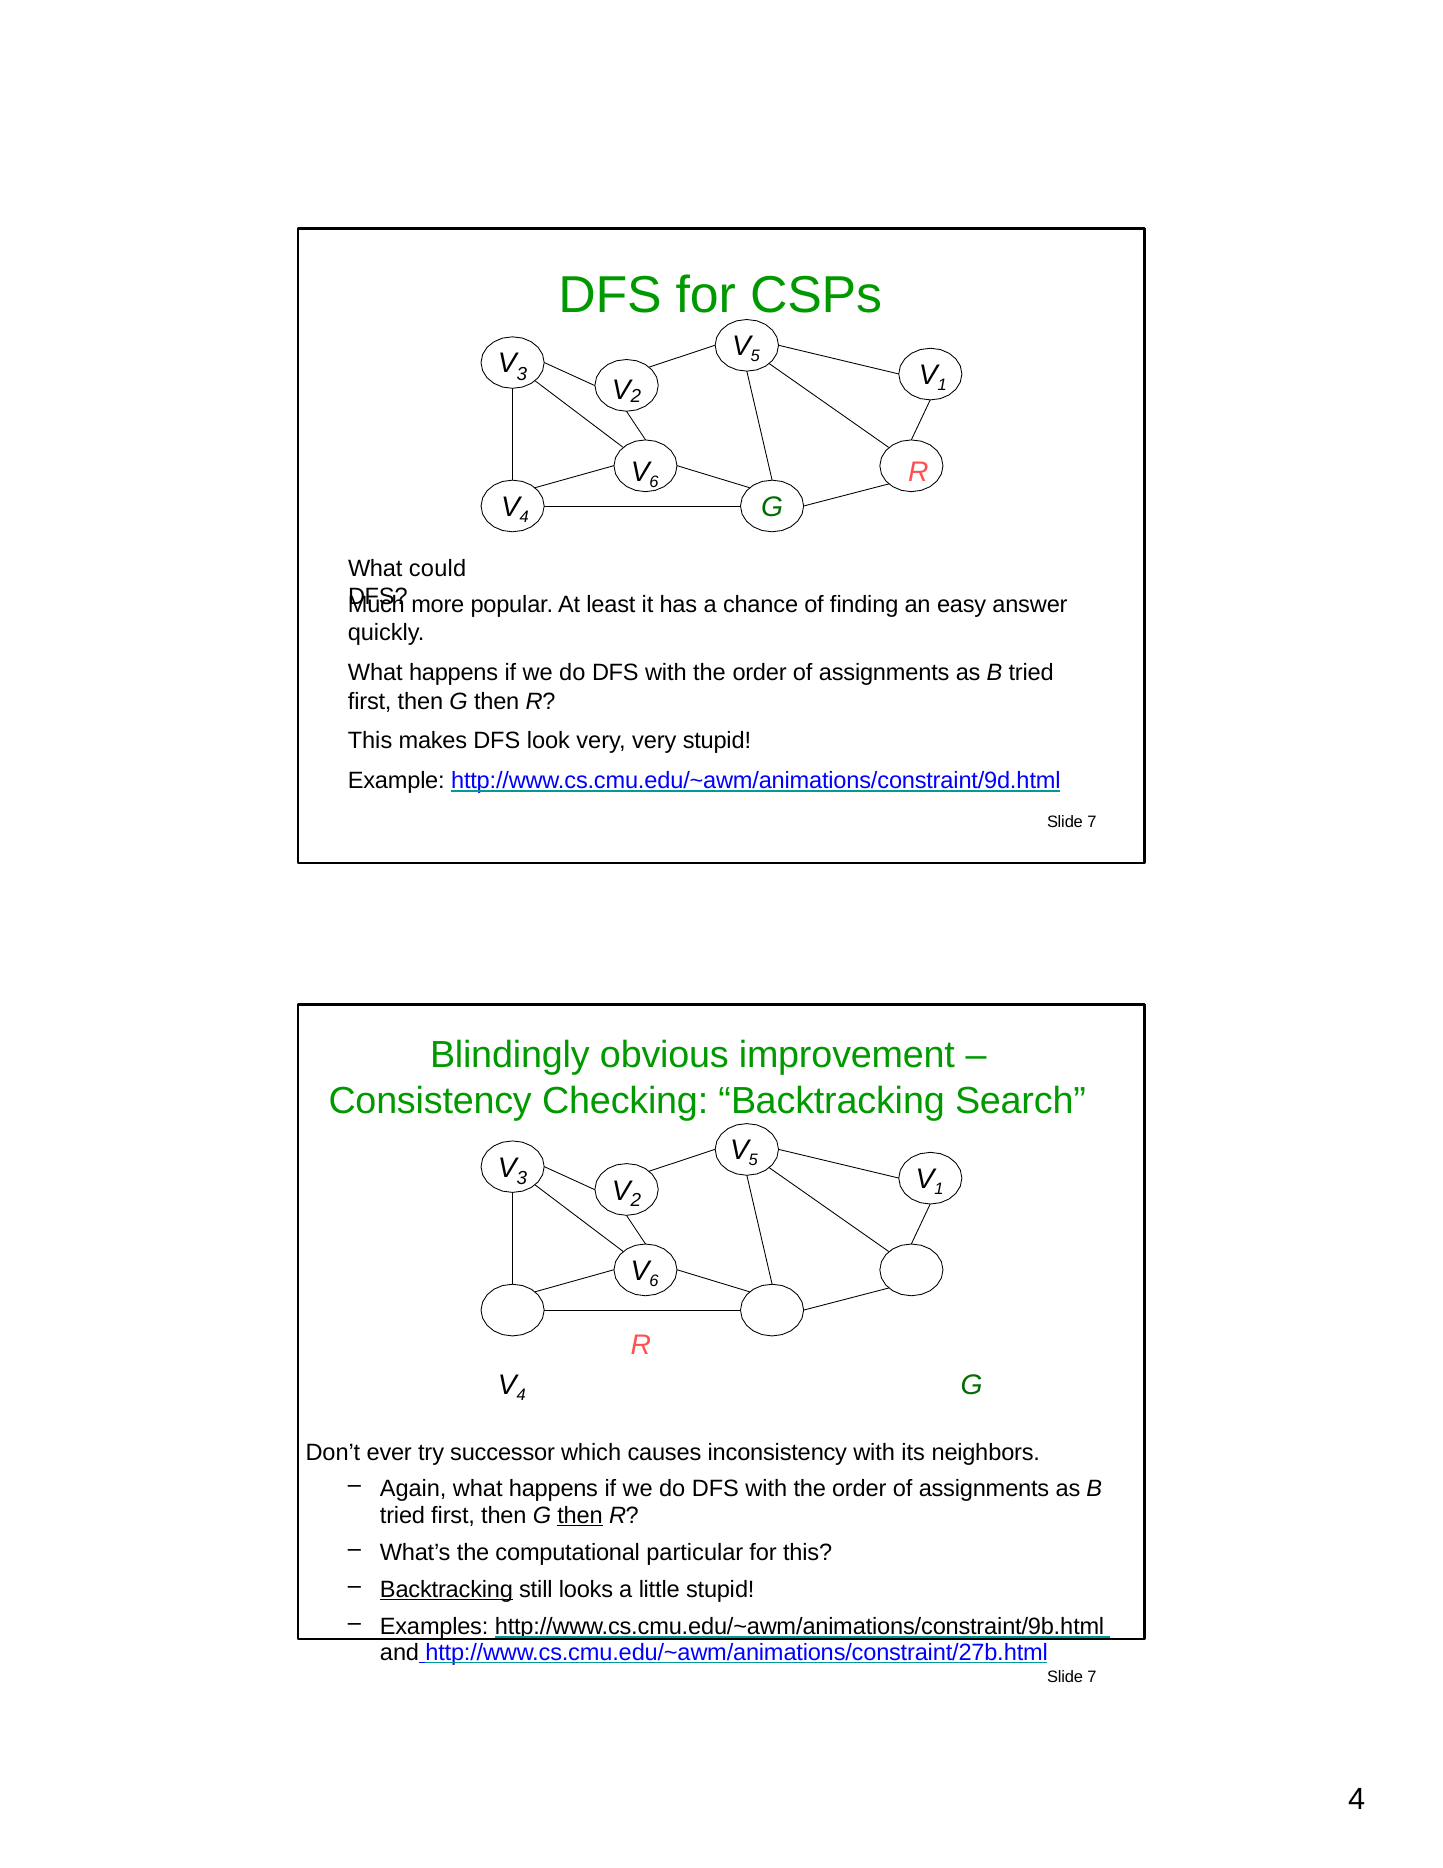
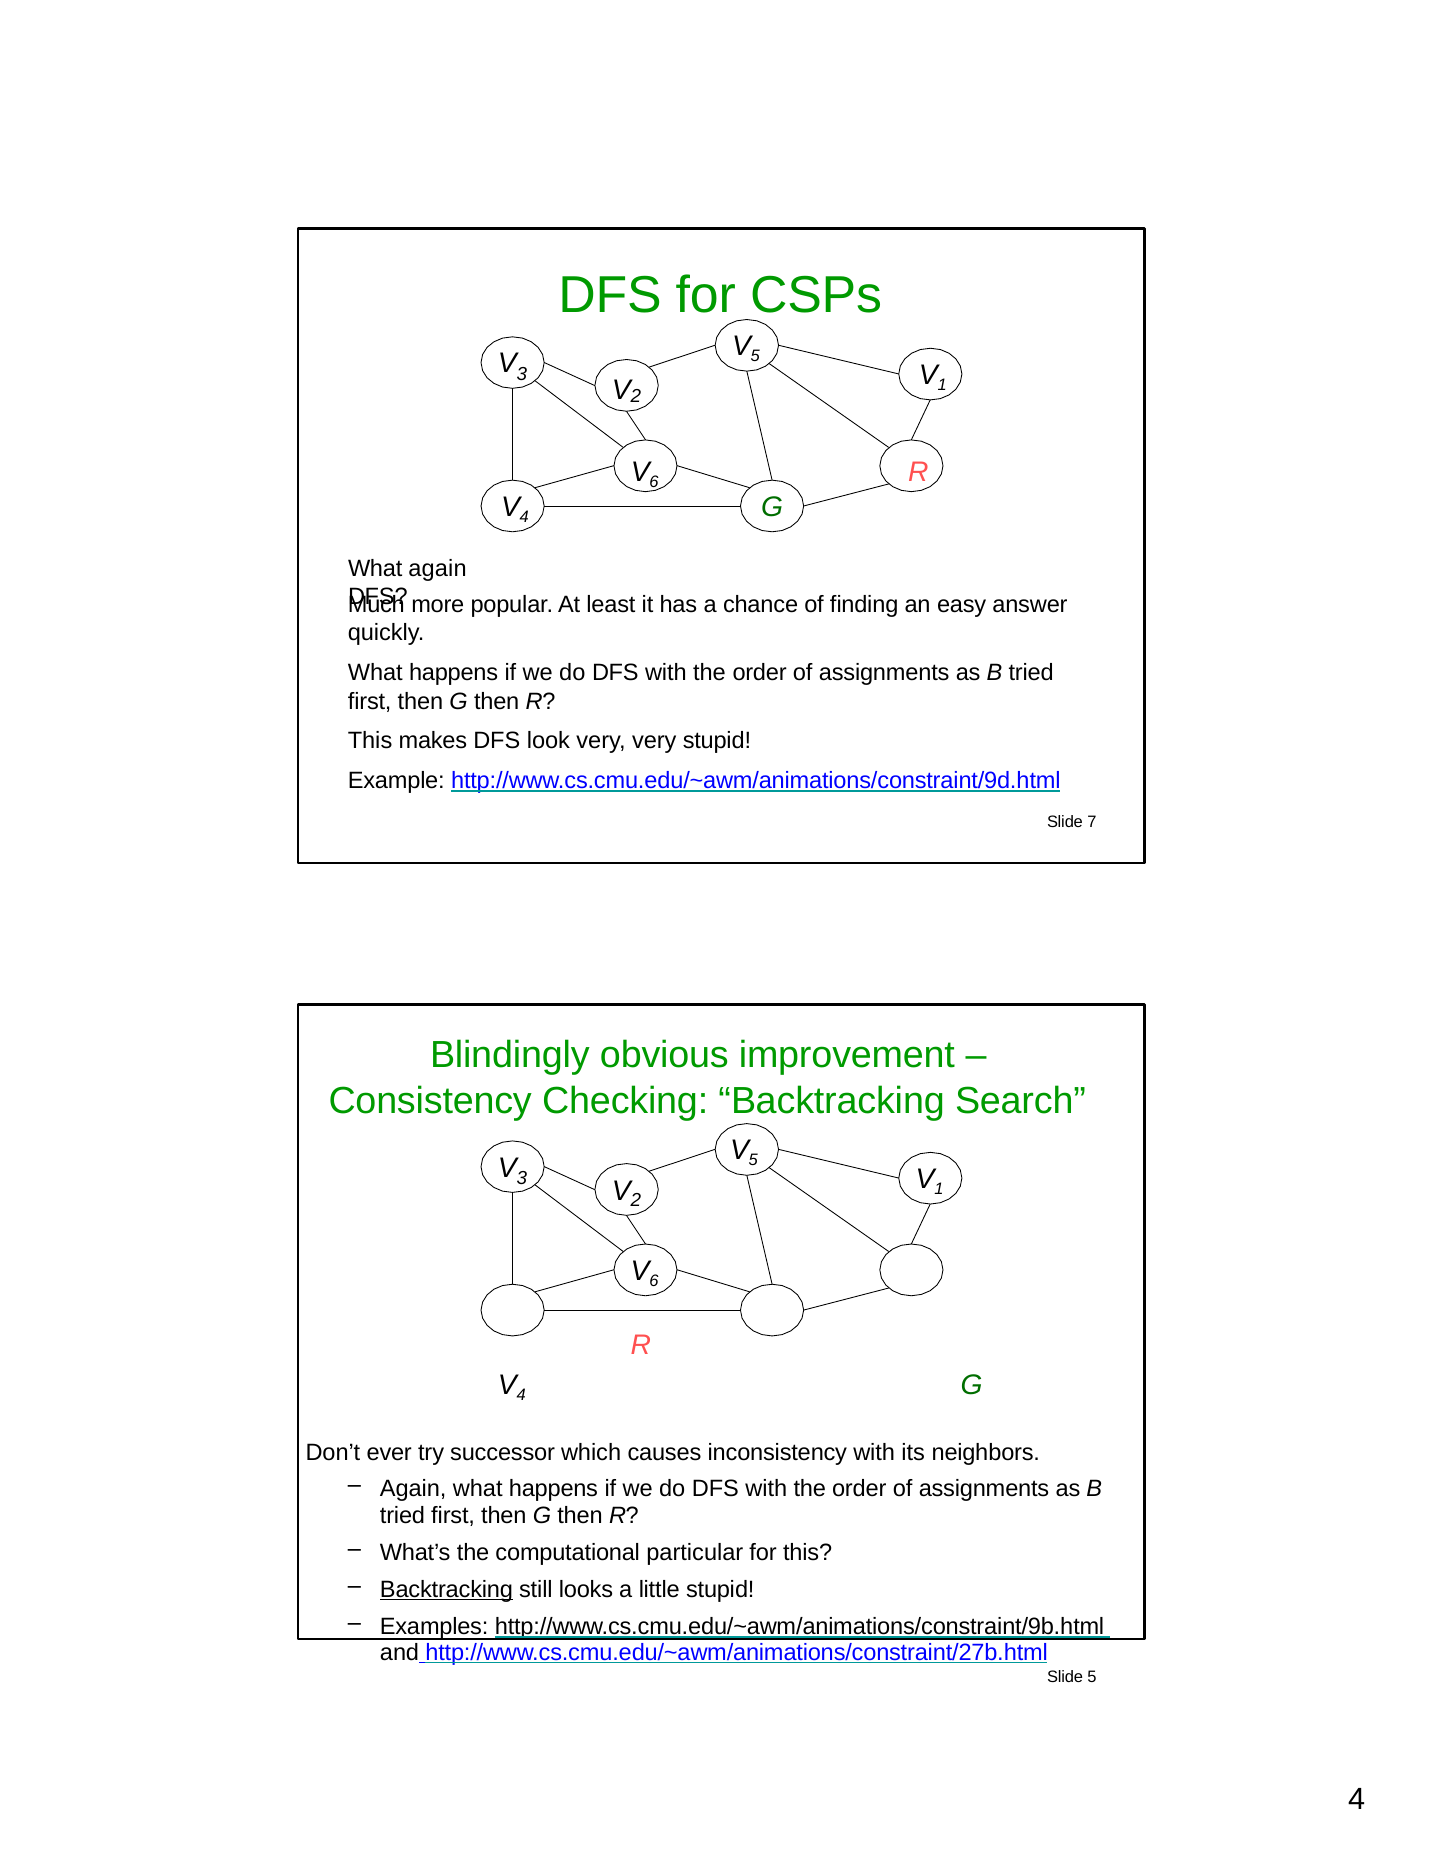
What could: could -> again (438, 568)
then underline: present -> none (580, 1515)
7: 7 -> 5 (1092, 1677)
